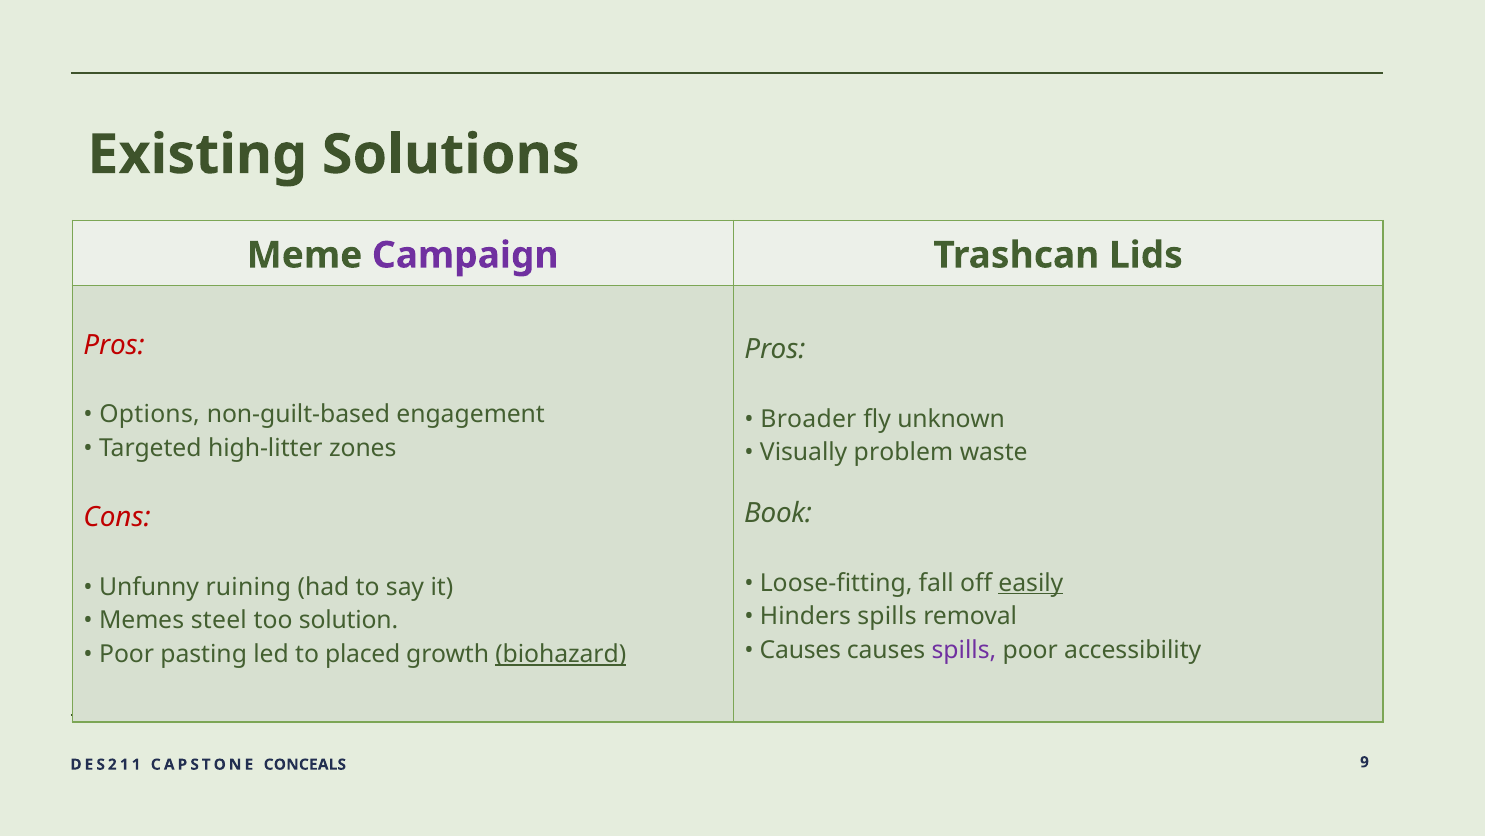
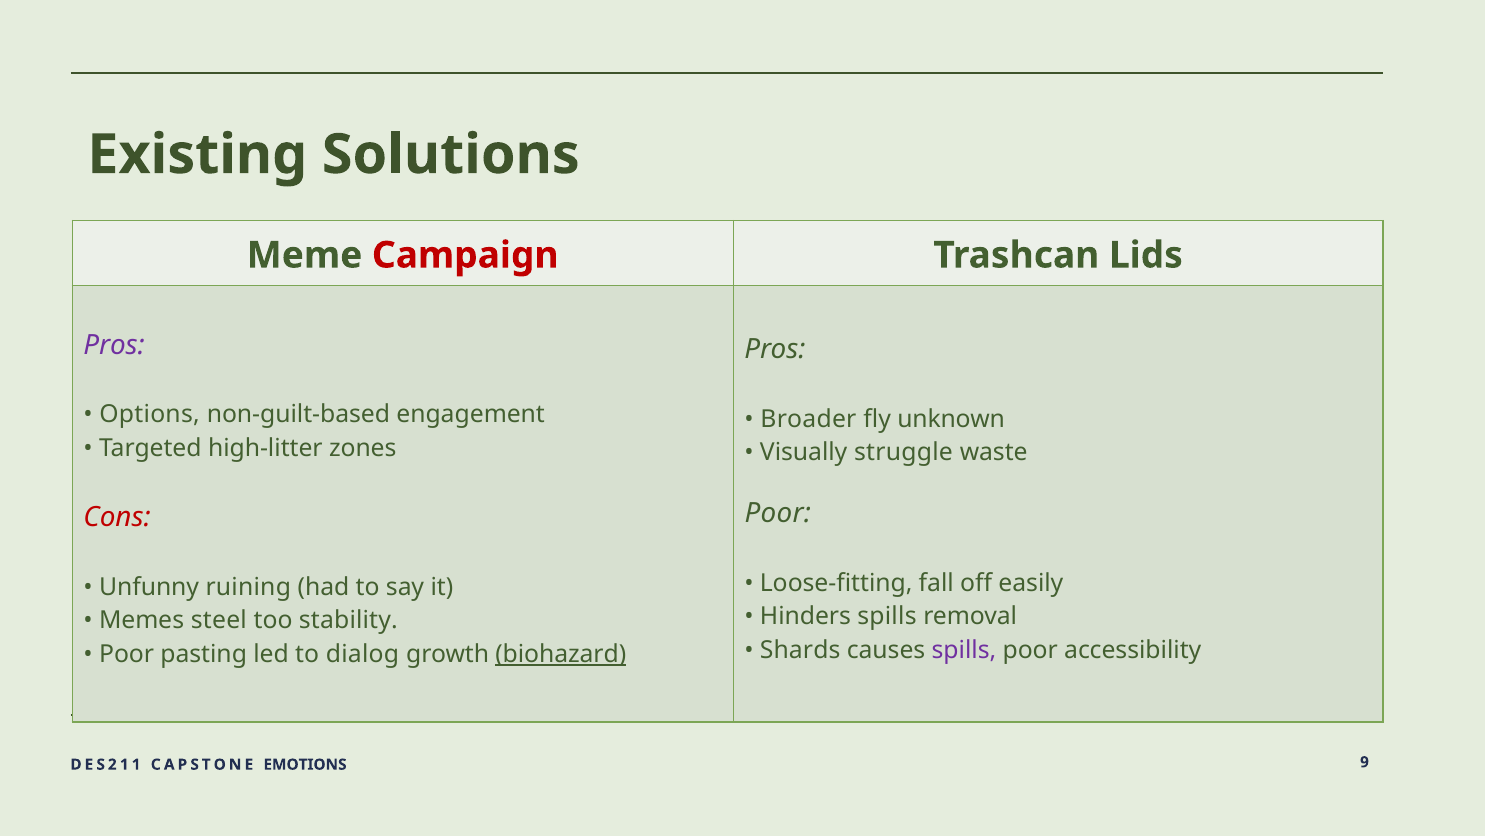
Campaign colour: purple -> red (465, 255)
Pros colour: red -> purple (114, 345)
problem: problem -> struggle (903, 452)
Book: Book -> Poor (778, 513)
easily underline: present -> none (1031, 583)
solution: solution -> stability (348, 620)
Causes: Causes -> Shards (800, 650)
placed: placed -> dialog (363, 654)
CONCEALS: CONCEALS -> EMOTIONS (305, 764)
